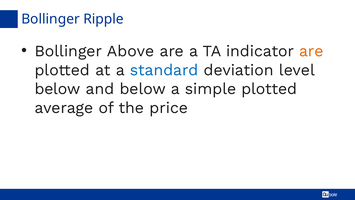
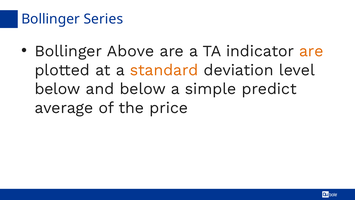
Ripple: Ripple -> Series (103, 19)
standard colour: blue -> orange (164, 70)
simple plotted: plotted -> predict (269, 89)
